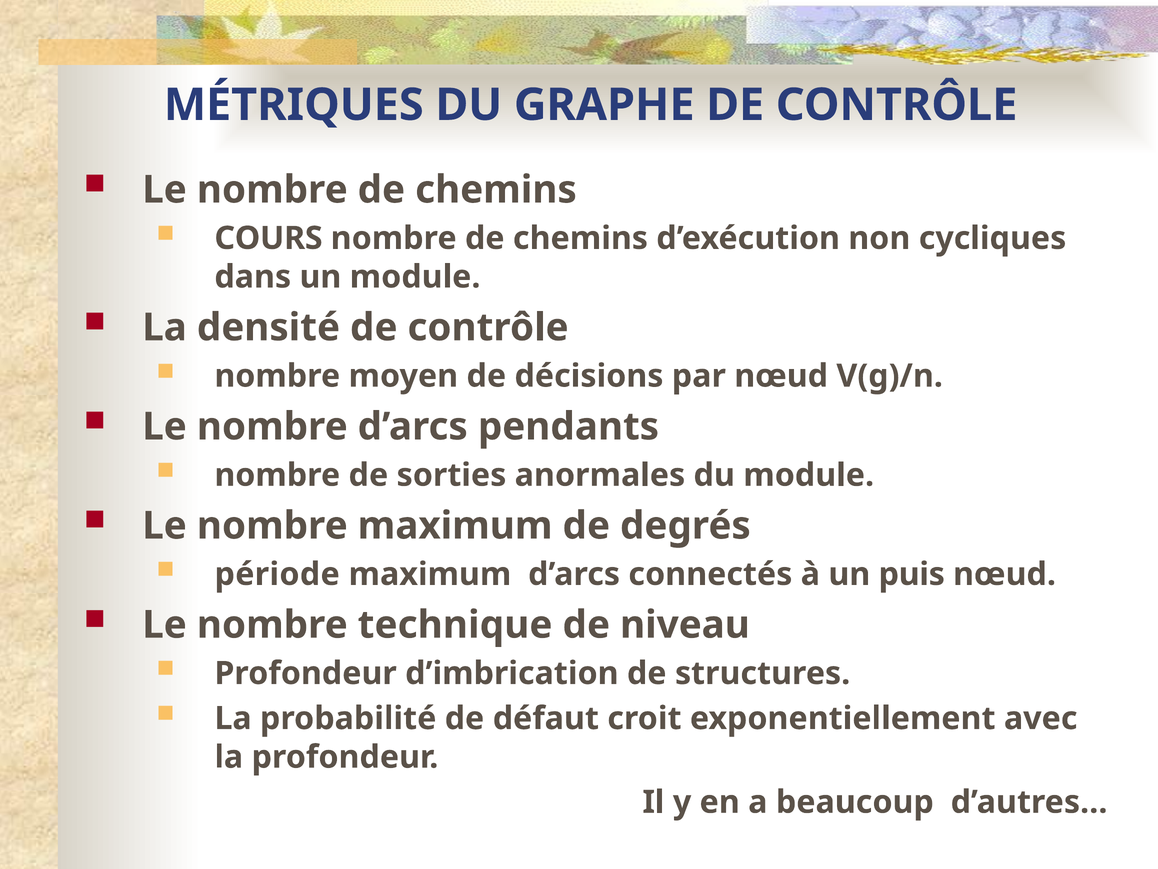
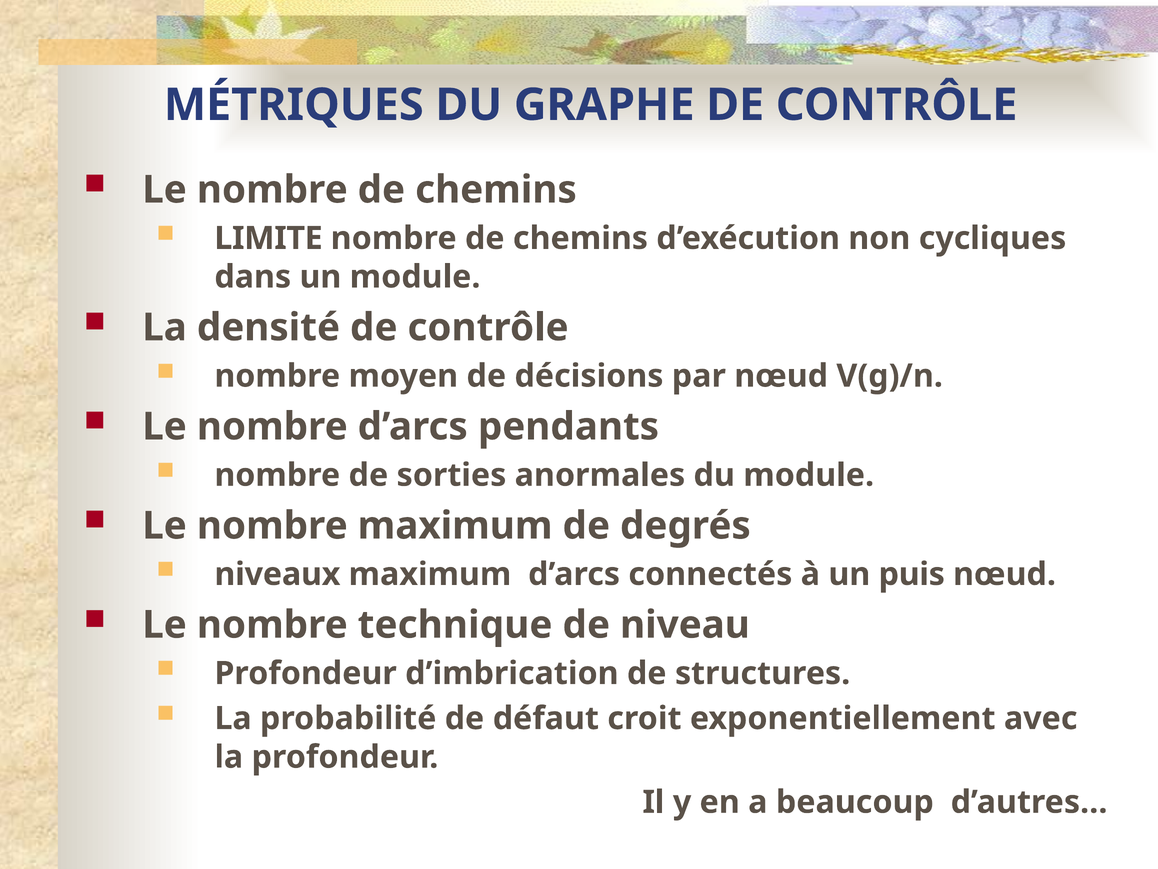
COURS: COURS -> LIMITE (269, 238)
période: période -> niveaux (277, 574)
